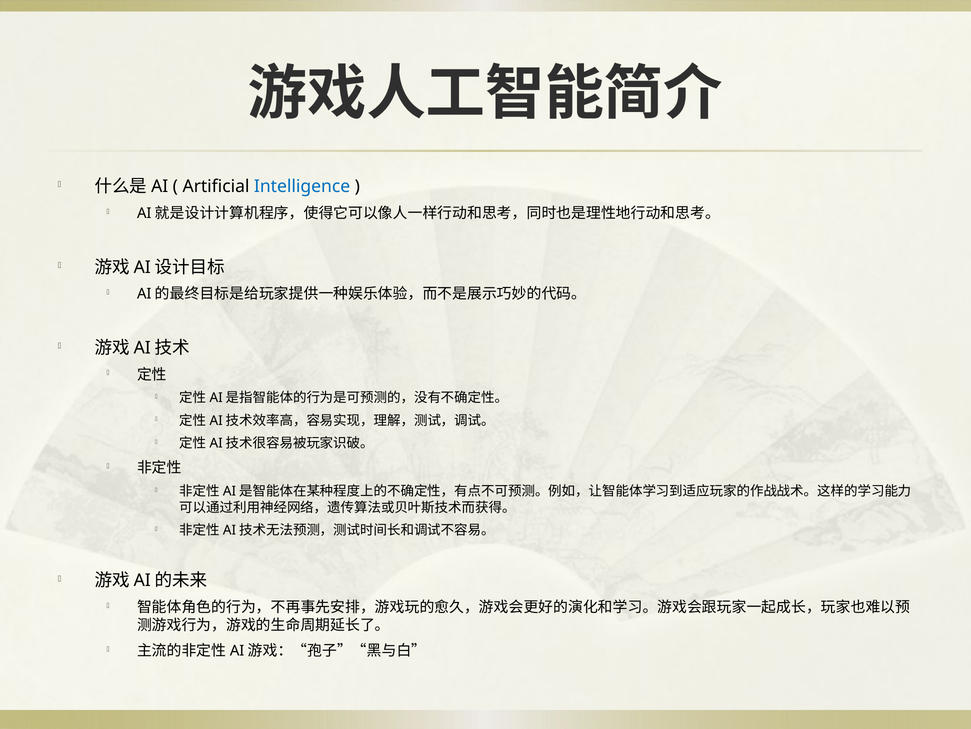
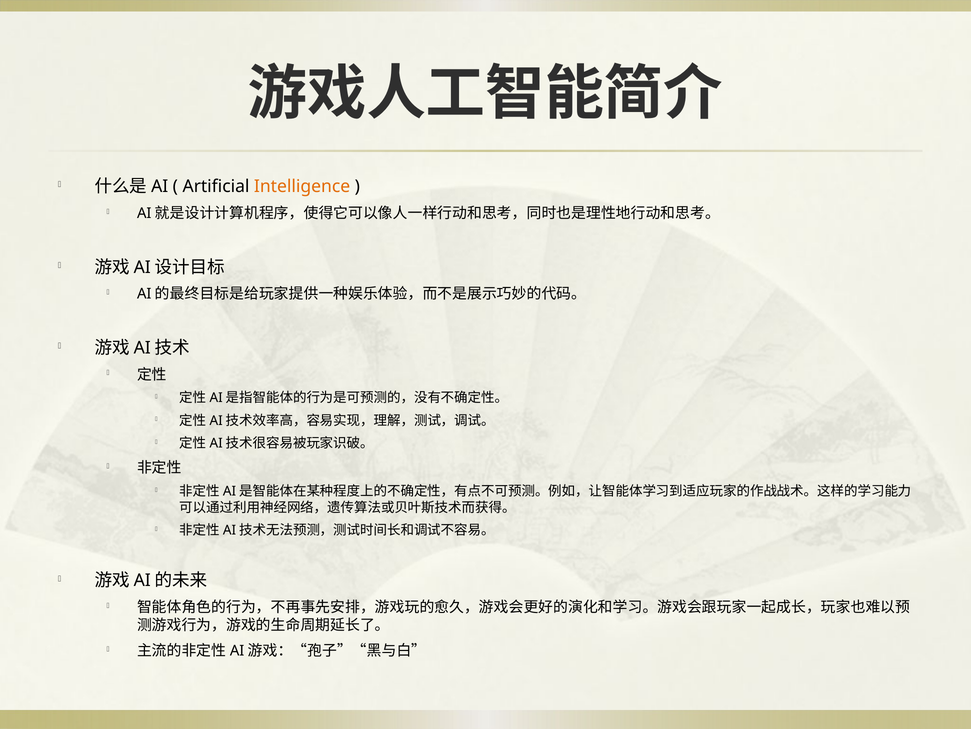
Intelligence colour: blue -> orange (302, 186)
